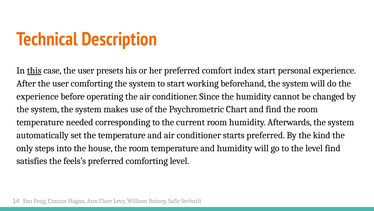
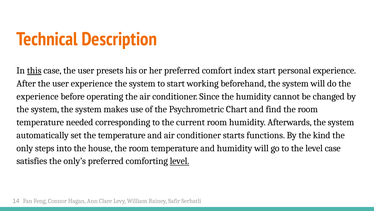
user comforting: comforting -> experience (92, 83)
starts preferred: preferred -> functions (266, 135)
level find: find -> case (333, 148)
feels’s: feels’s -> only’s (75, 161)
level underline: none -> present (180, 161)
